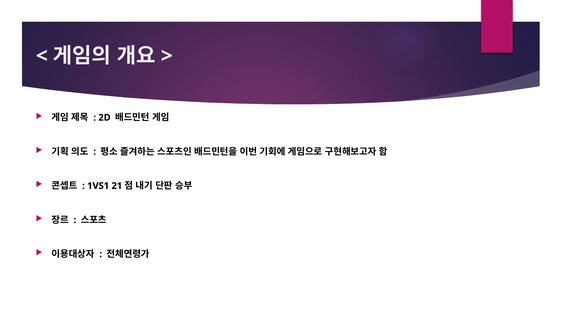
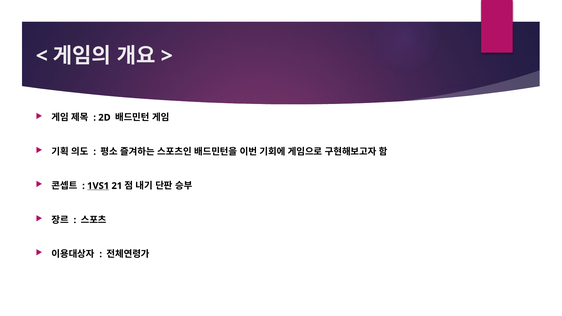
1VS1 underline: none -> present (98, 186)
